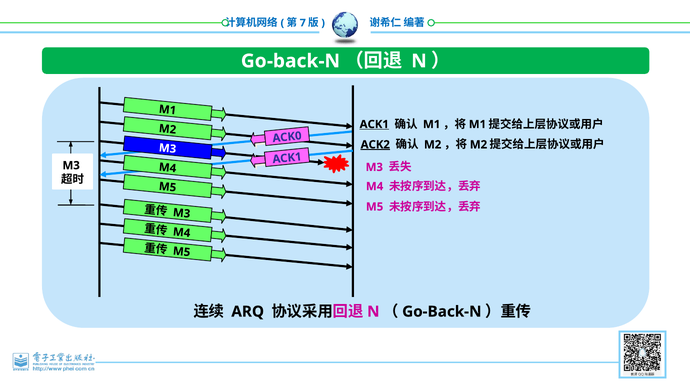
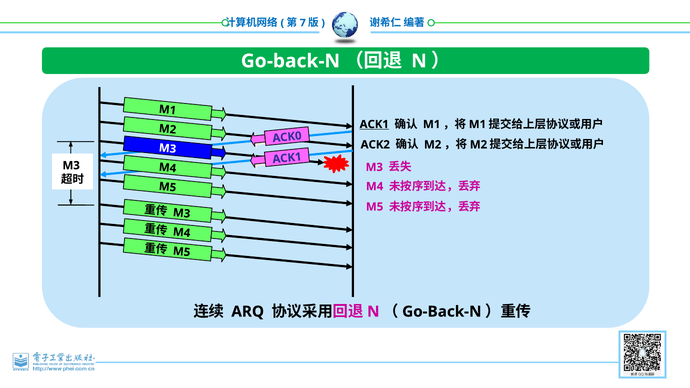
ACK2 underline: present -> none (375, 145)
